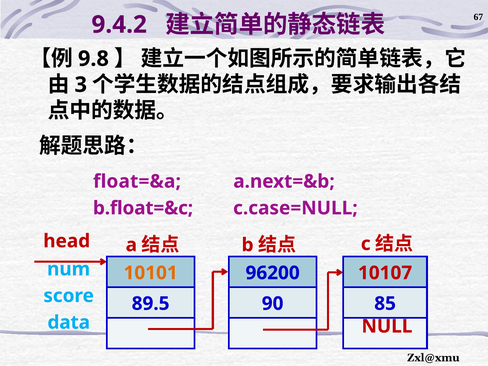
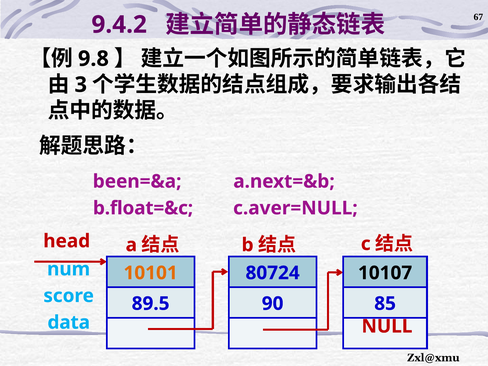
float=&a: float=&a -> been=&a (137, 181)
c.case=NULL: c.case=NULL -> c.aver=NULL (295, 208)
96200: 96200 -> 80724 (273, 273)
10107 colour: red -> black (385, 273)
